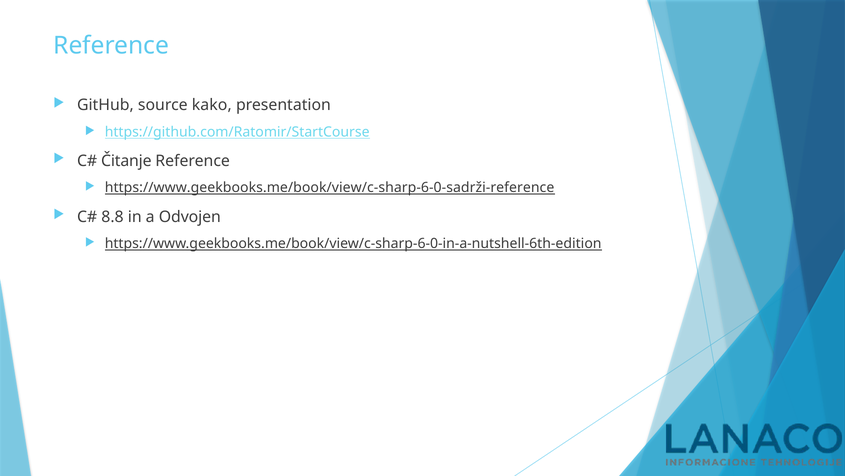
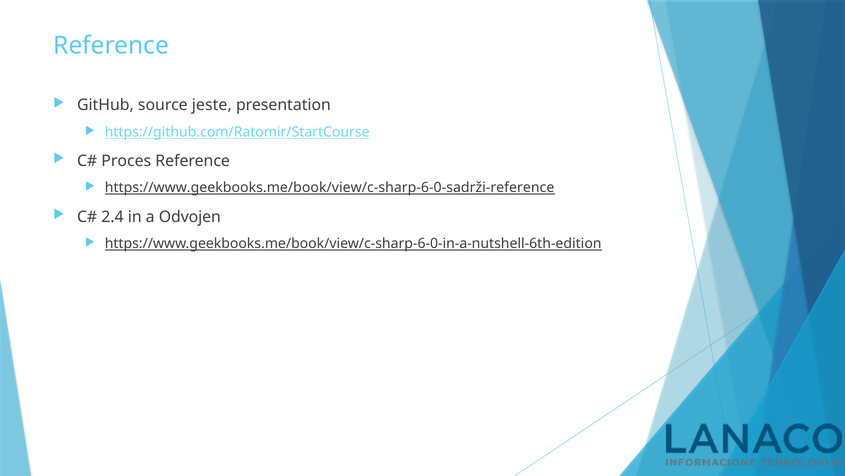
kako: kako -> jeste (212, 105)
Čitanje: Čitanje -> Proces (126, 161)
8.8: 8.8 -> 2.4 (113, 217)
